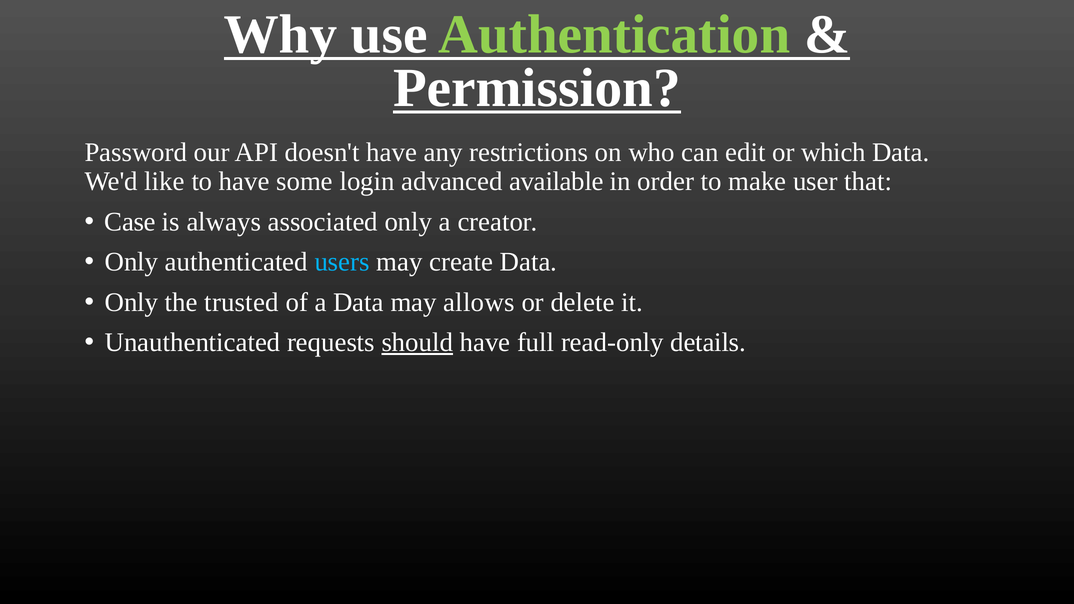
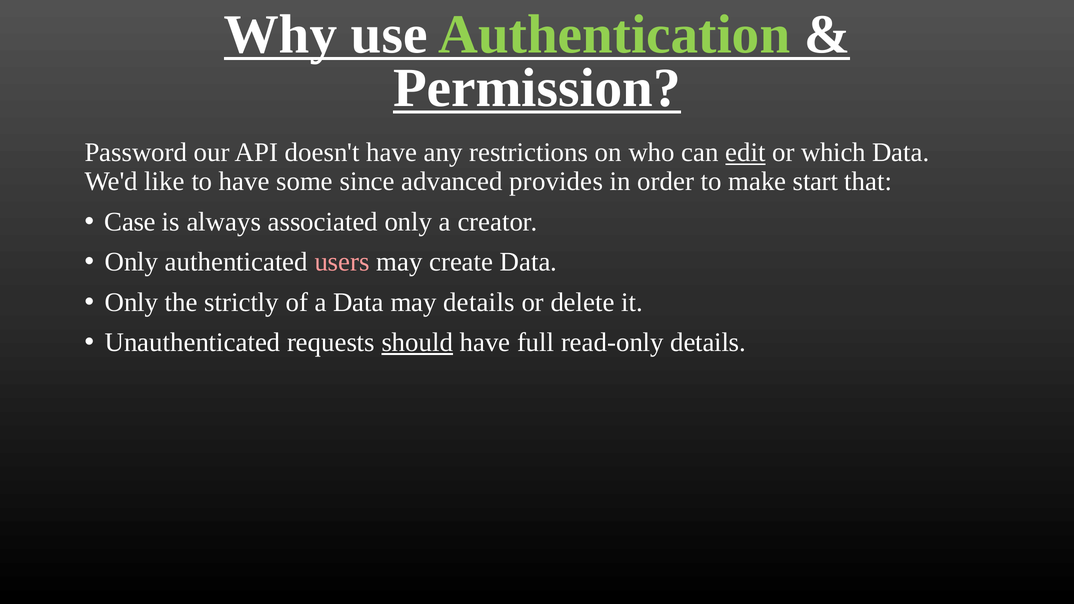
edit underline: none -> present (745, 153)
login: login -> since (367, 182)
available: available -> provides (556, 182)
user: user -> start (815, 182)
users colour: light blue -> pink (342, 262)
trusted: trusted -> strictly (242, 302)
may allows: allows -> details (479, 302)
